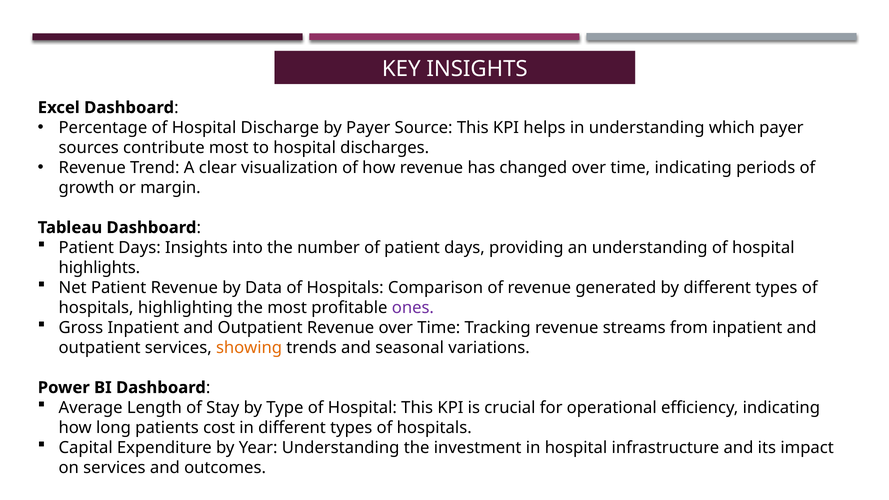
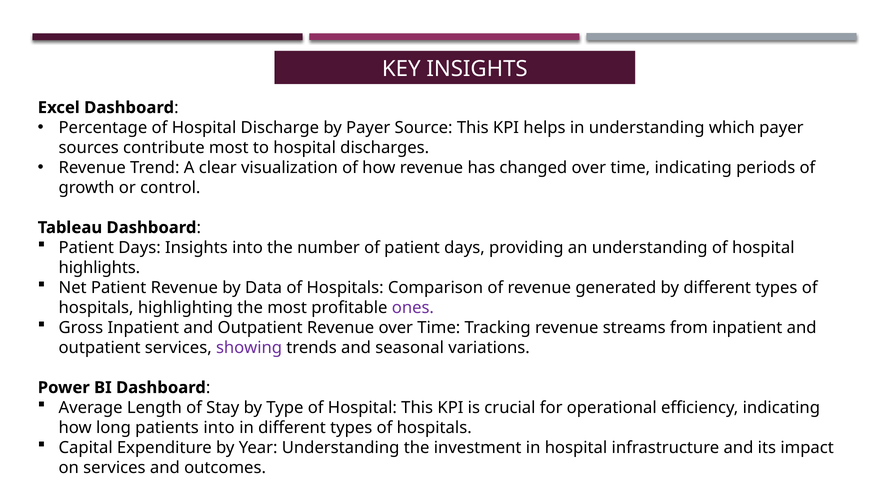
margin: margin -> control (170, 188)
showing colour: orange -> purple (249, 348)
patients cost: cost -> into (219, 428)
